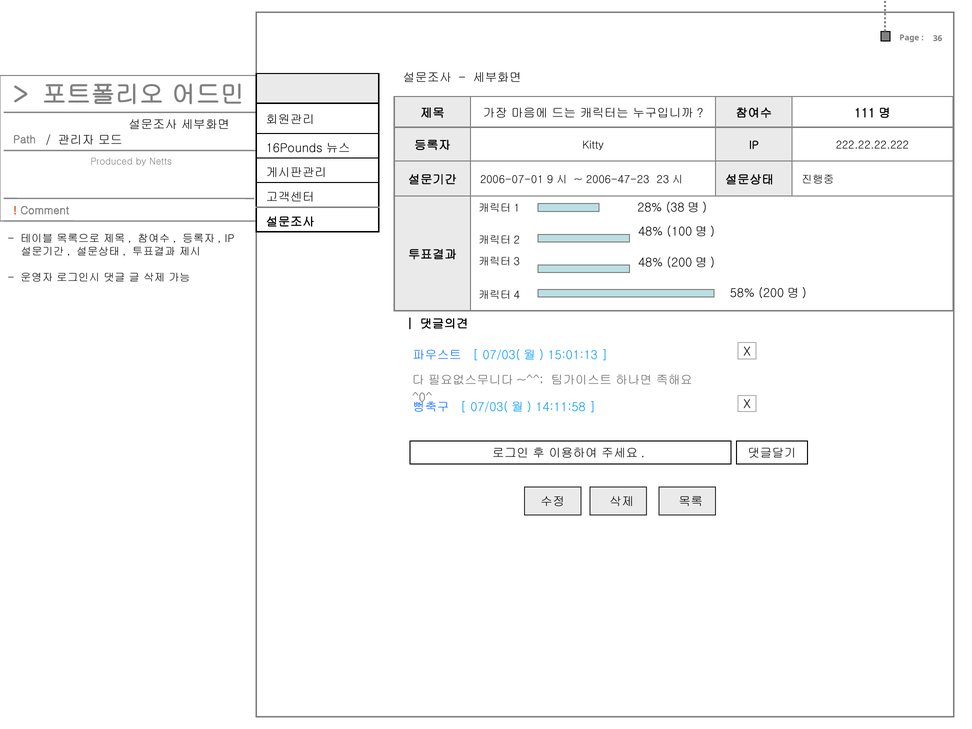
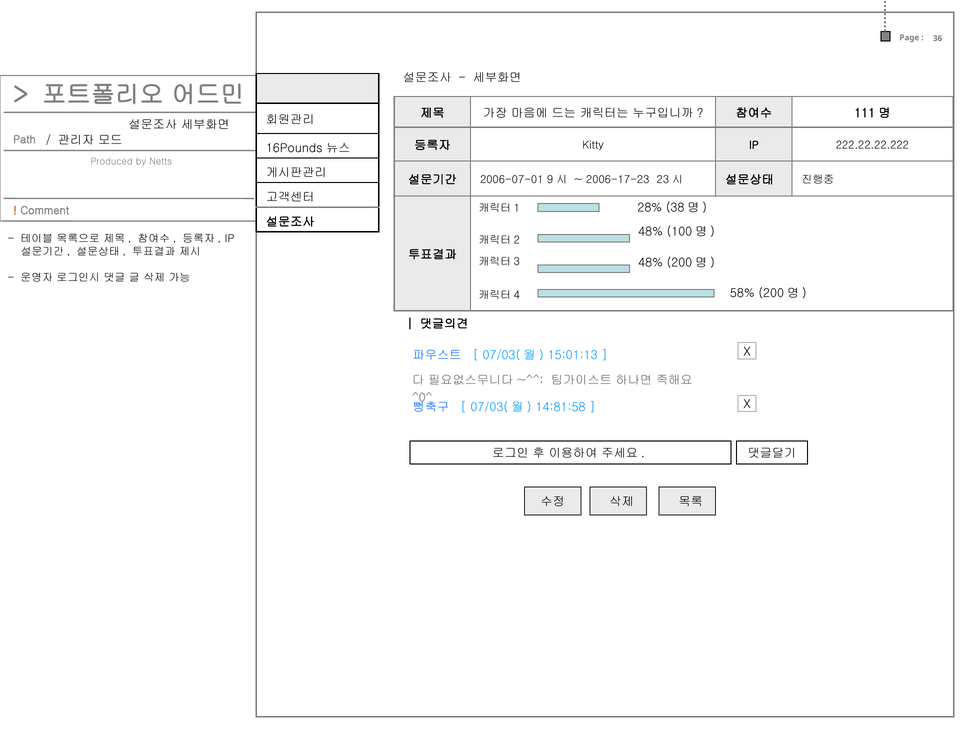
2006-47-23: 2006-47-23 -> 2006-17-23 (618, 180)
14:11:58: 14:11:58 -> 14:81:58 (561, 407)
